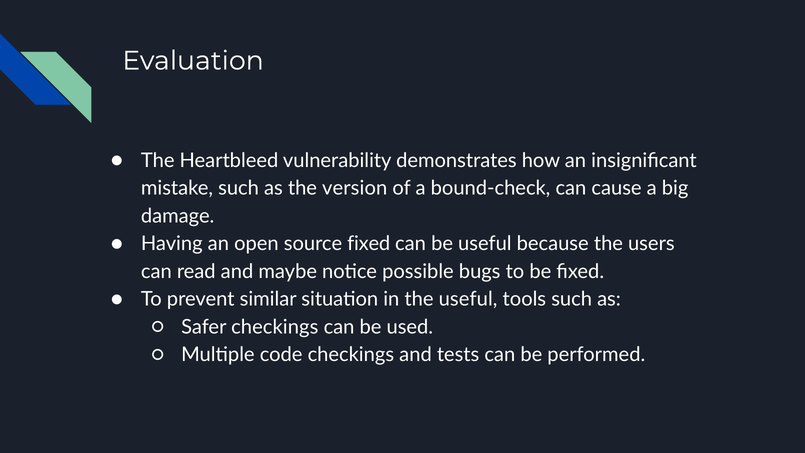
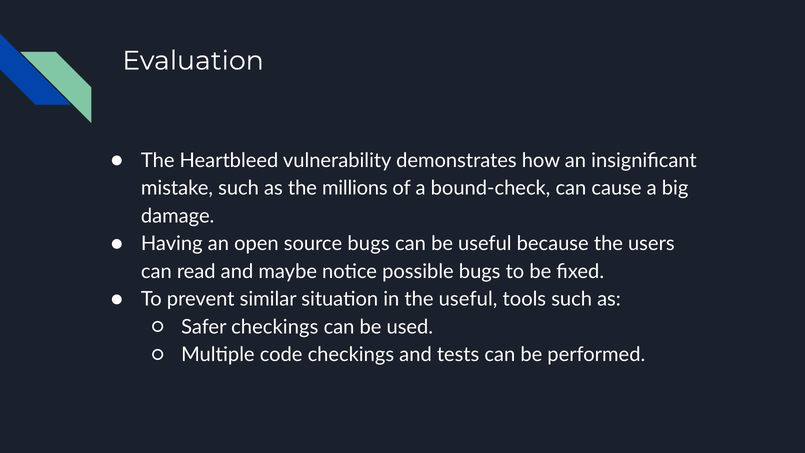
version: version -> millions (355, 188)
source fixed: fixed -> bugs (369, 244)
